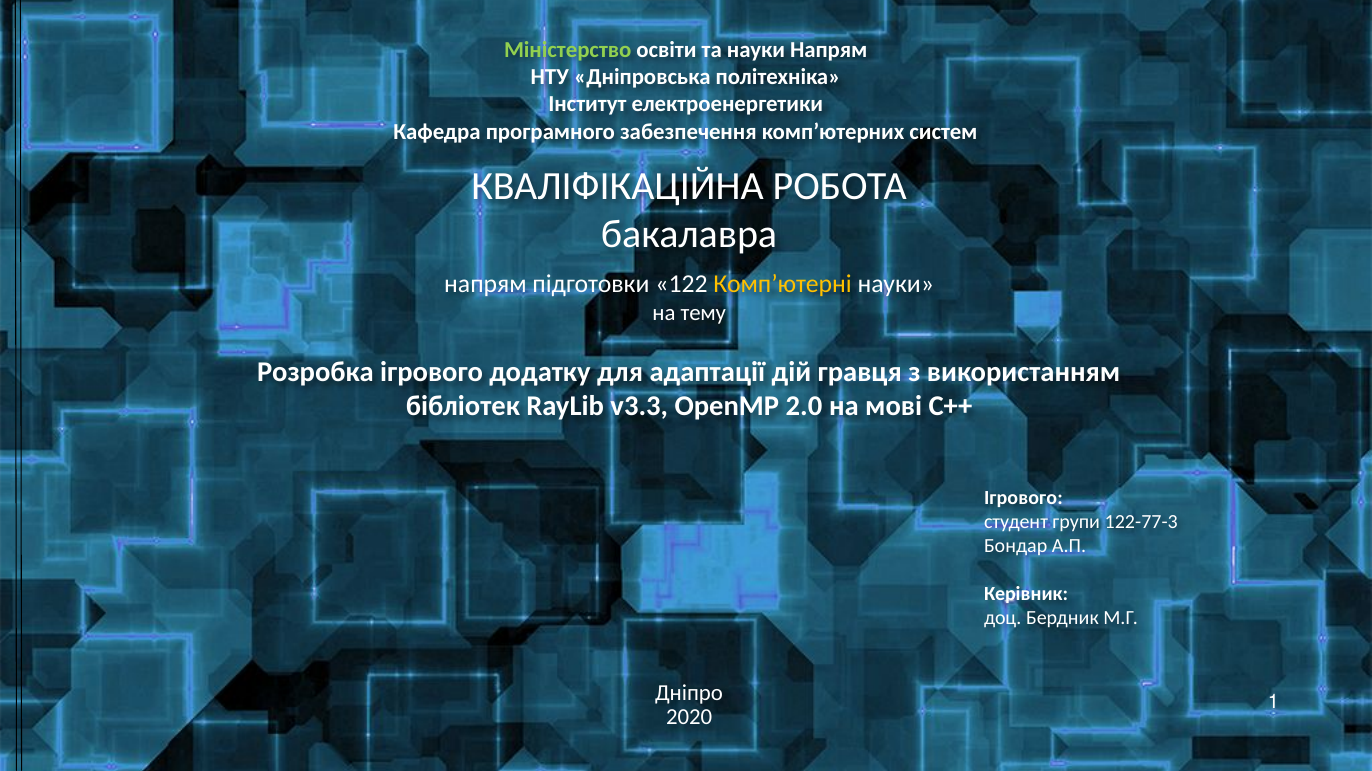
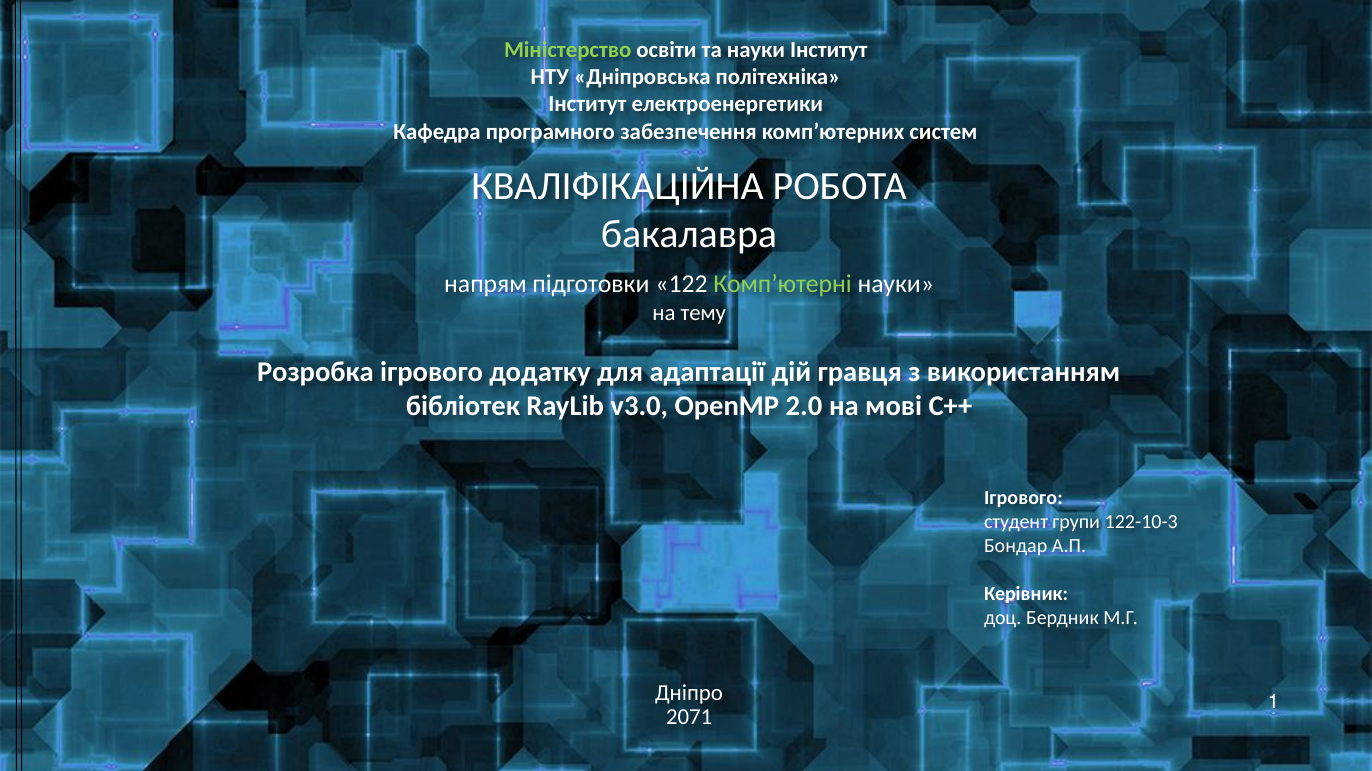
науки Напрям: Напрям -> Інститут (829, 50)
Комп’ютерні colour: yellow -> light green (783, 285)
v3.3: v3.3 -> v3.0 (639, 407)
122-77-3: 122-77-3 -> 122-10-3 (1141, 522)
2020: 2020 -> 2071 (689, 718)
